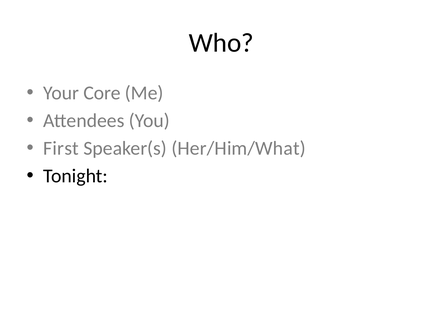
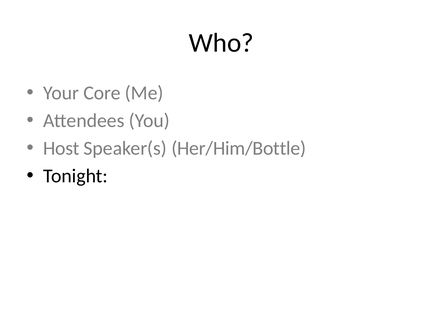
First: First -> Host (61, 148)
Her/Him/What: Her/Him/What -> Her/Him/Bottle (239, 148)
